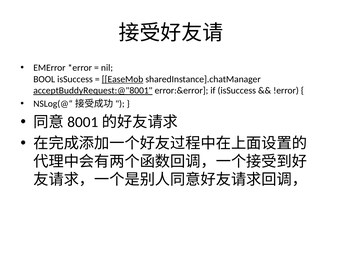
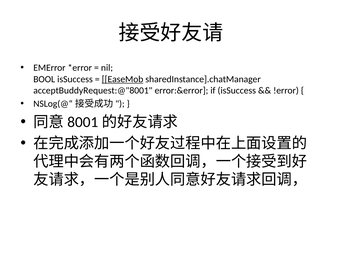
acceptBuddyRequest:@"8001 underline: present -> none (93, 91)
